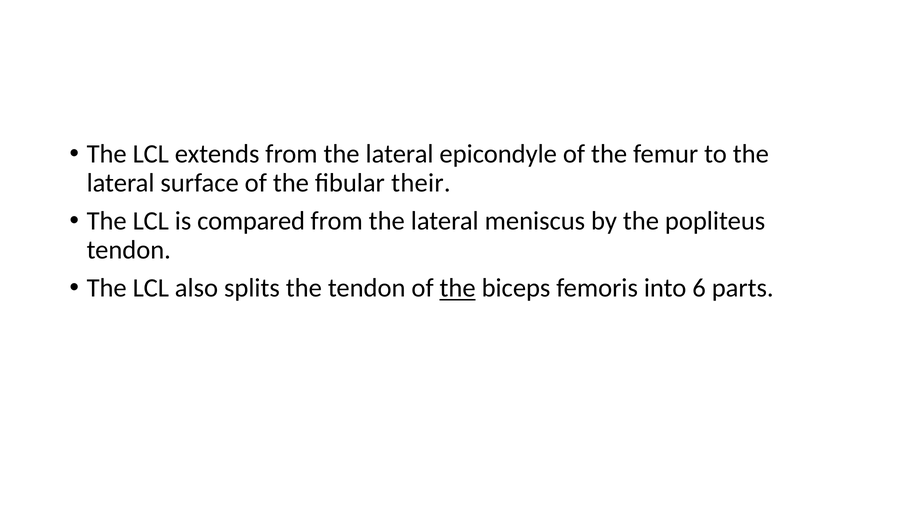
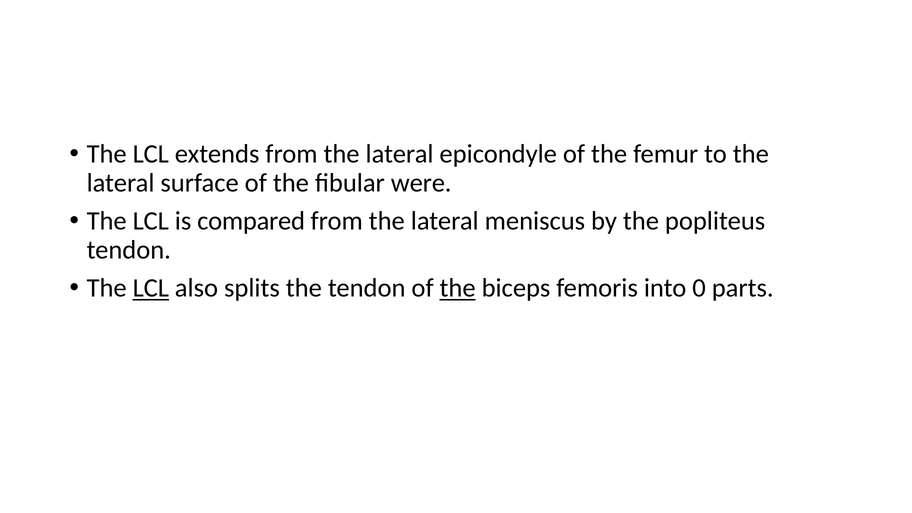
their: their -> were (421, 183)
LCL underline: none -> present (151, 288)
6: 6 -> 0 (699, 288)
